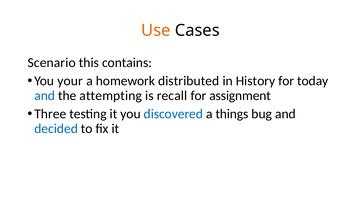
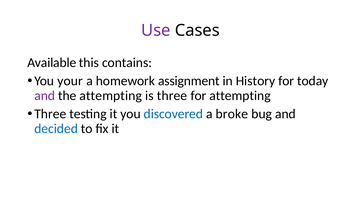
Use colour: orange -> purple (156, 30)
Scenario: Scenario -> Available (52, 63)
distributed: distributed -> assignment (189, 81)
and colour: blue -> purple (45, 96)
is recall: recall -> three (172, 96)
for assignment: assignment -> attempting (240, 96)
things: things -> broke (232, 114)
